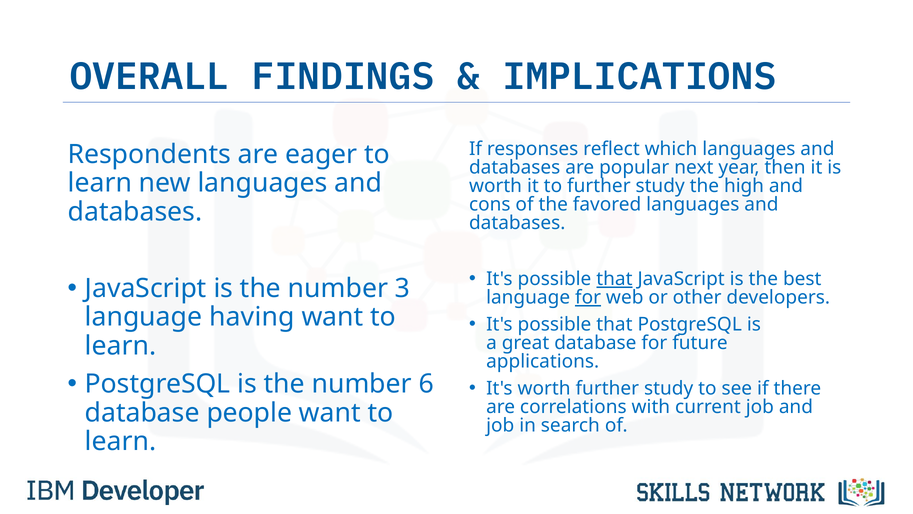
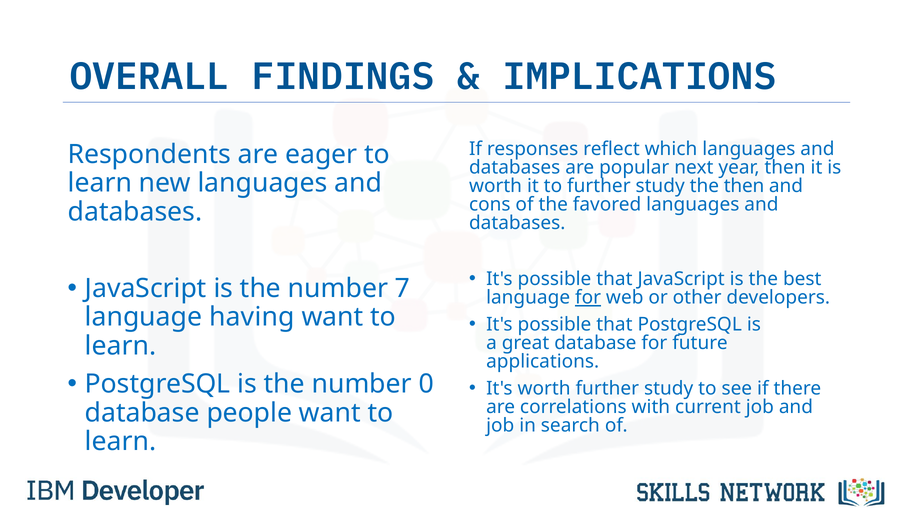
the high: high -> then (744, 186)
that underline: present -> none (614, 279)
3: 3 -> 7 (403, 288)
6: 6 -> 0 (426, 384)
